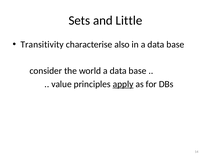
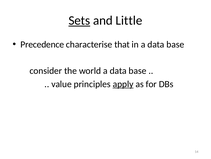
Sets underline: none -> present (79, 20)
Transitivity: Transitivity -> Precedence (42, 44)
also: also -> that (122, 44)
